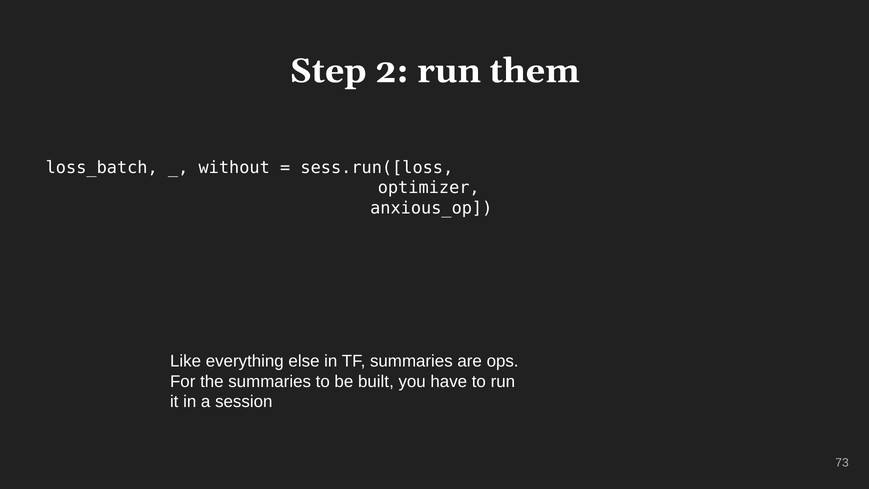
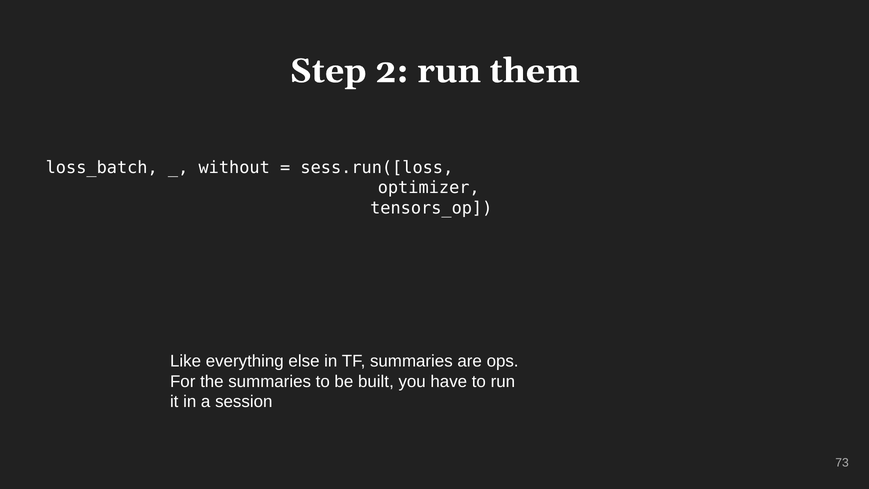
anxious_op: anxious_op -> tensors_op (431, 208)
